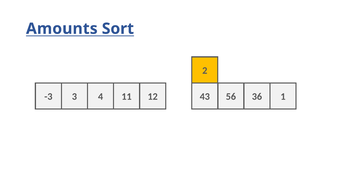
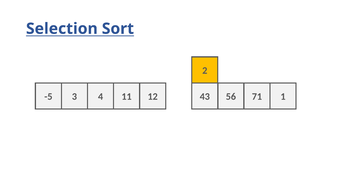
Amounts: Amounts -> Selection (62, 29)
-3: -3 -> -5 (48, 97)
36: 36 -> 71 (257, 97)
